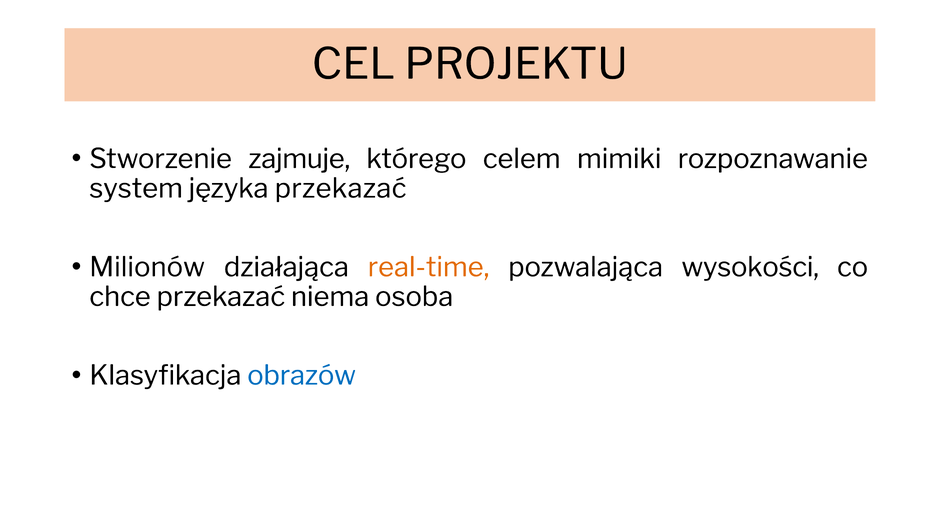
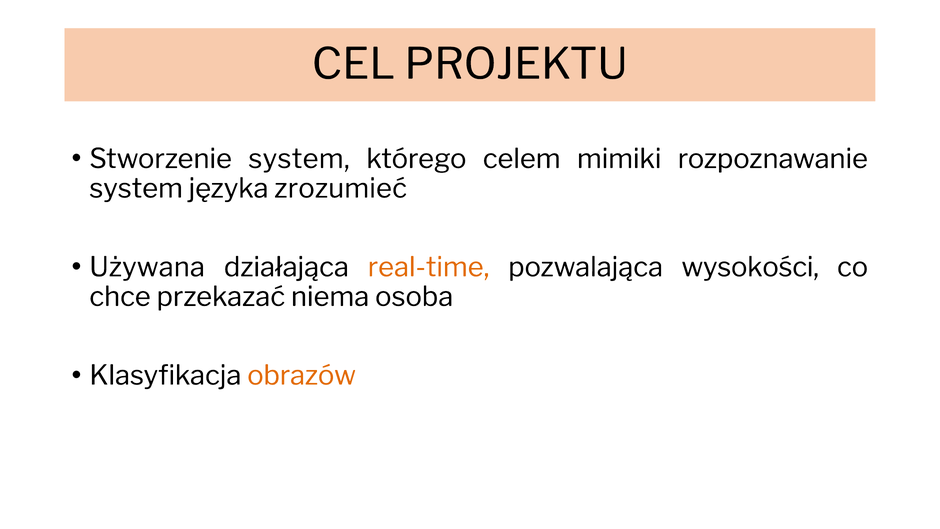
Stworzenie zajmuje: zajmuje -> system (299, 159)
języka przekazać: przekazać -> zrozumieć (341, 188)
Milionów: Milionów -> Używana (147, 267)
obrazów colour: blue -> orange (302, 375)
